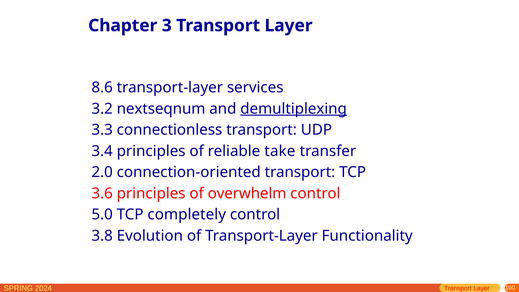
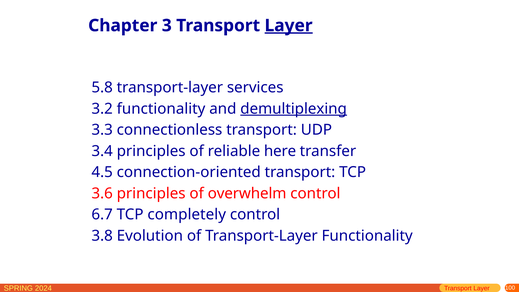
Layer underline: none -> present (289, 26)
8.6: 8.6 -> 5.8 (102, 88)
3.2 nextseqnum: nextseqnum -> functionality (161, 109)
take: take -> here (280, 151)
2.0: 2.0 -> 4.5 (102, 172)
5.0: 5.0 -> 6.7 (102, 214)
